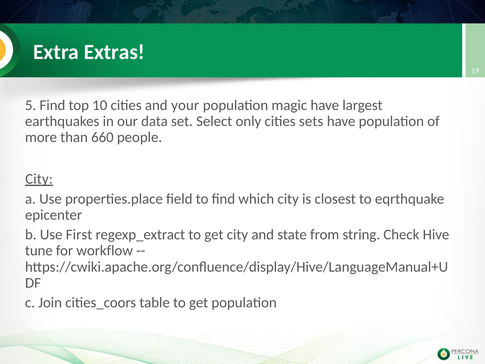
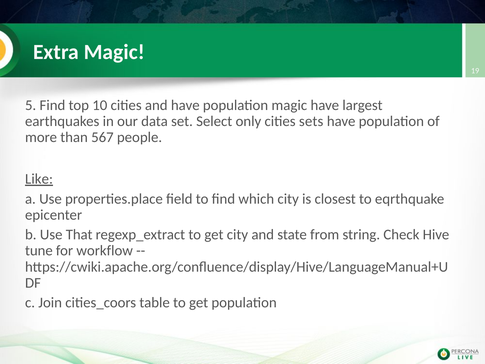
Extra Extras: Extras -> Magic (114, 52)
and your: your -> have (185, 105)
660: 660 -> 567 (102, 137)
City: City -> Like (39, 179)
First: First -> That (79, 235)
